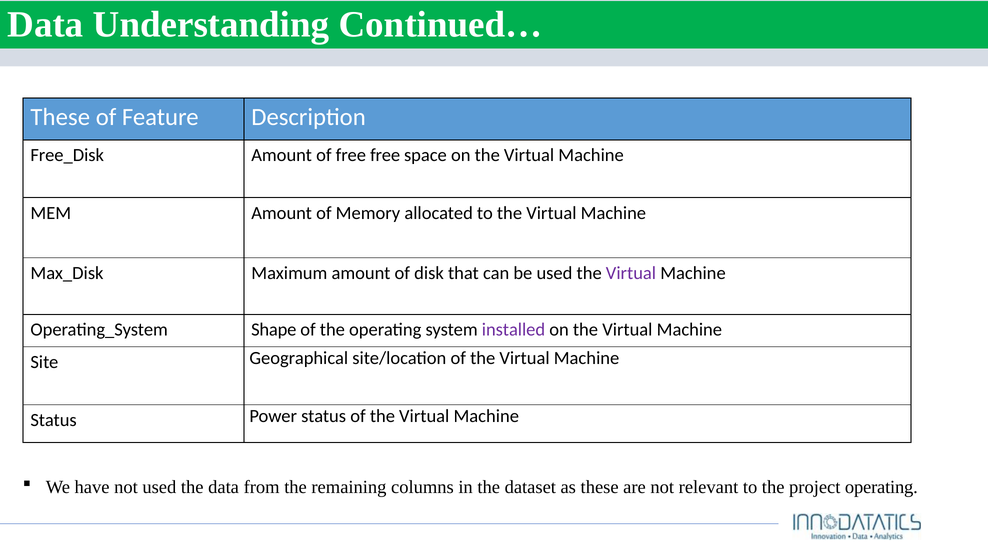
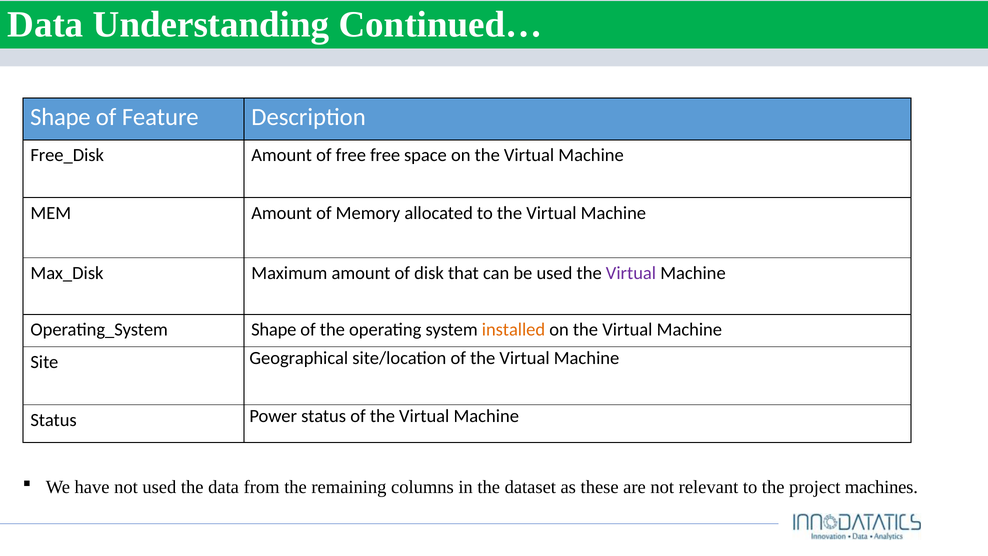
These: These -> Shape (60, 117)
installed colour: purple -> orange (513, 330)
project operating: operating -> machines (881, 487)
